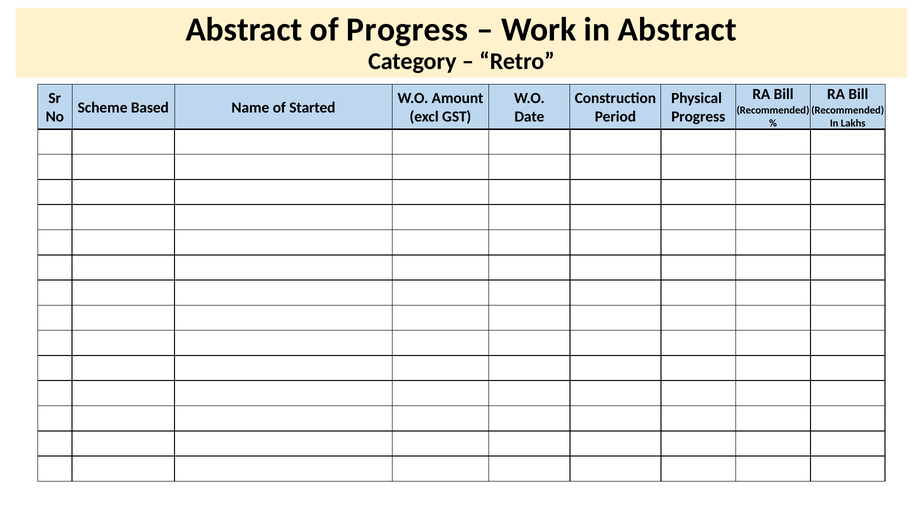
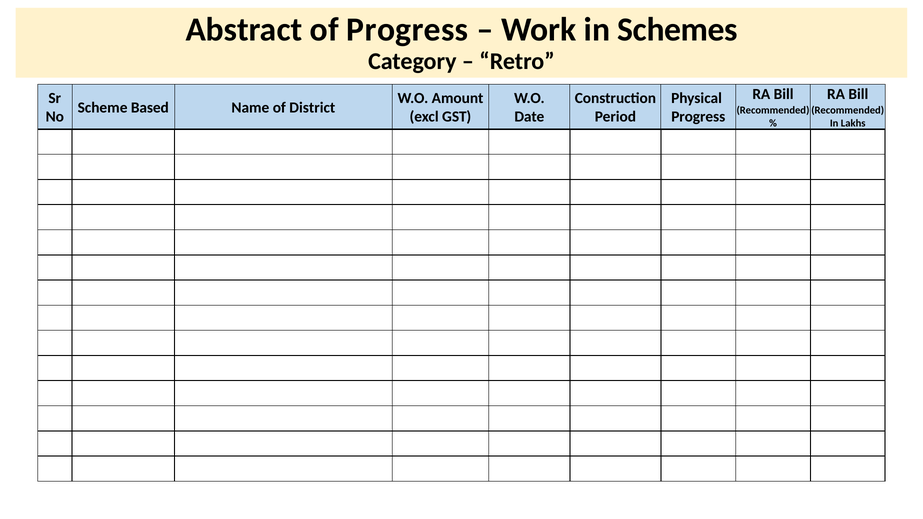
in Abstract: Abstract -> Schemes (678, 30)
Started: Started -> District (312, 108)
